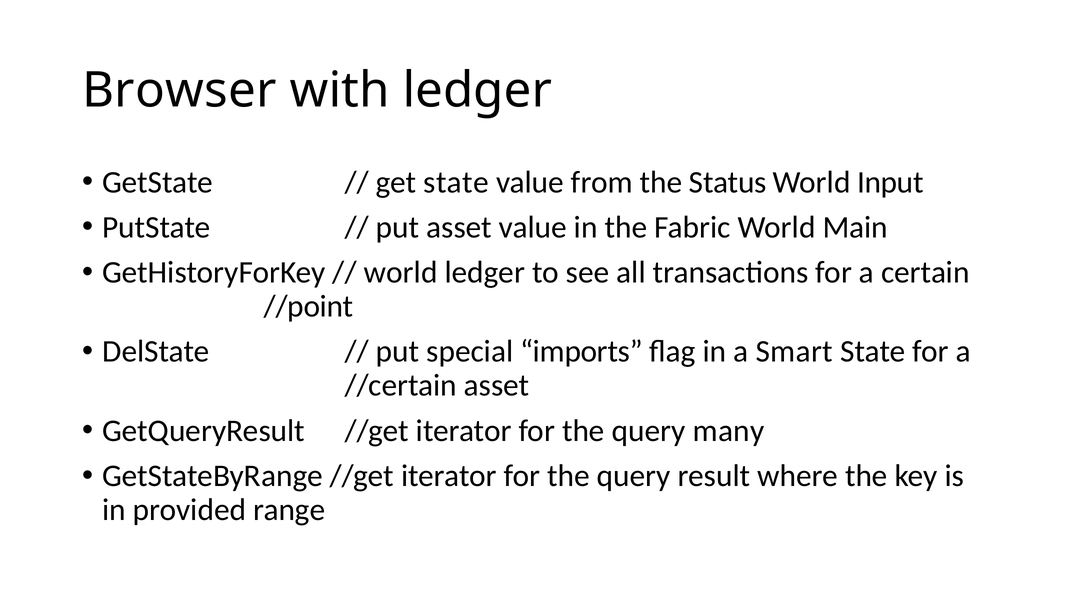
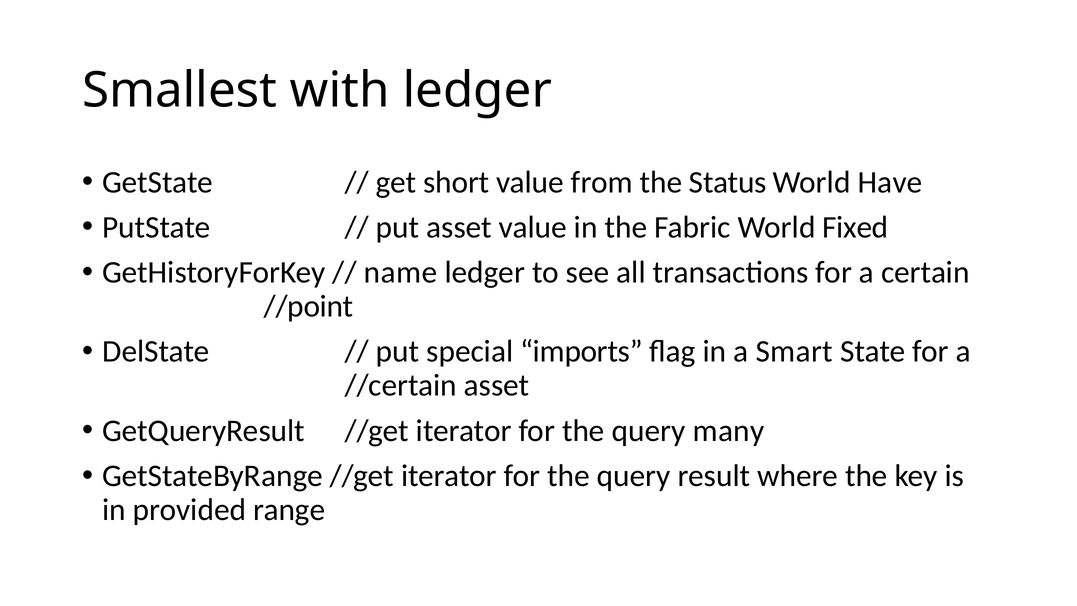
Browser: Browser -> Smallest (180, 90)
get state: state -> short (456, 182)
Input: Input -> Have (890, 182)
Main: Main -> Fixed (855, 227)
world: world -> name (401, 272)
